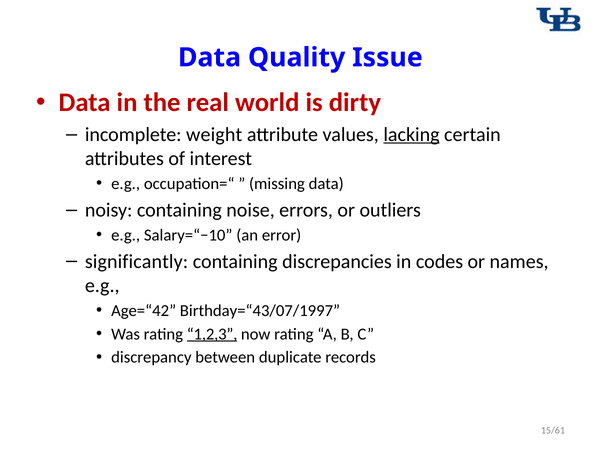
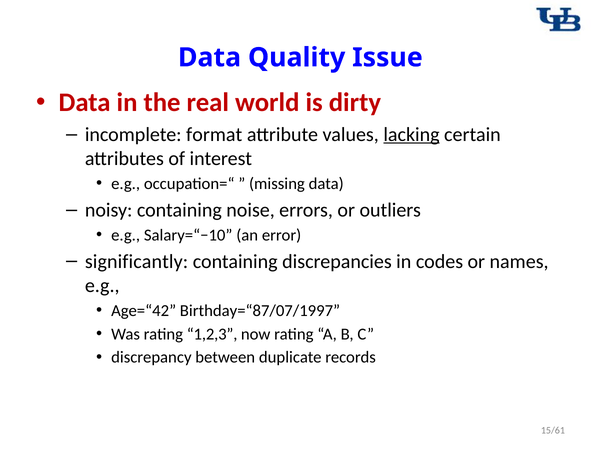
weight: weight -> format (214, 134)
Birthday=“43/07/1997: Birthday=“43/07/1997 -> Birthday=“87/07/1997 (260, 310)
1,2,3 underline: present -> none (212, 334)
